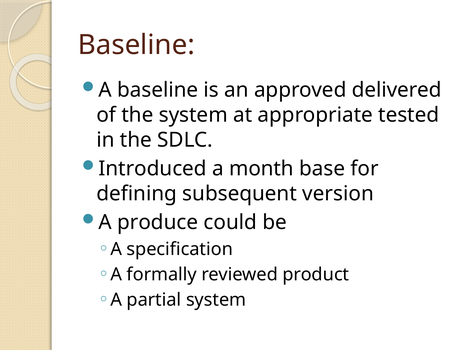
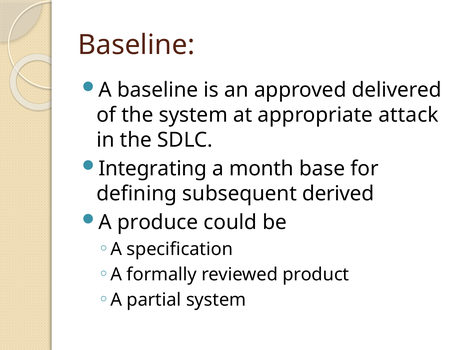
tested: tested -> attack (409, 115)
Introduced: Introduced -> Integrating (153, 169)
version: version -> derived (338, 193)
